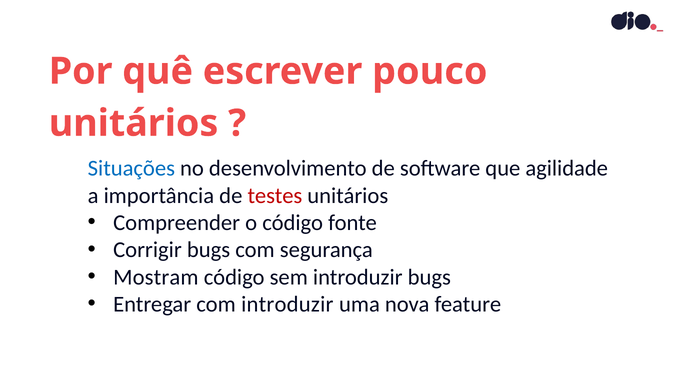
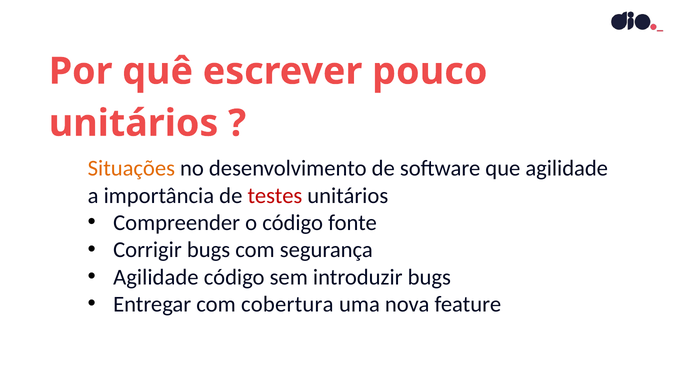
Situações colour: blue -> orange (131, 168)
Mostram: Mostram -> Agilidade (156, 277)
com introduzir: introduzir -> cobertura (287, 304)
